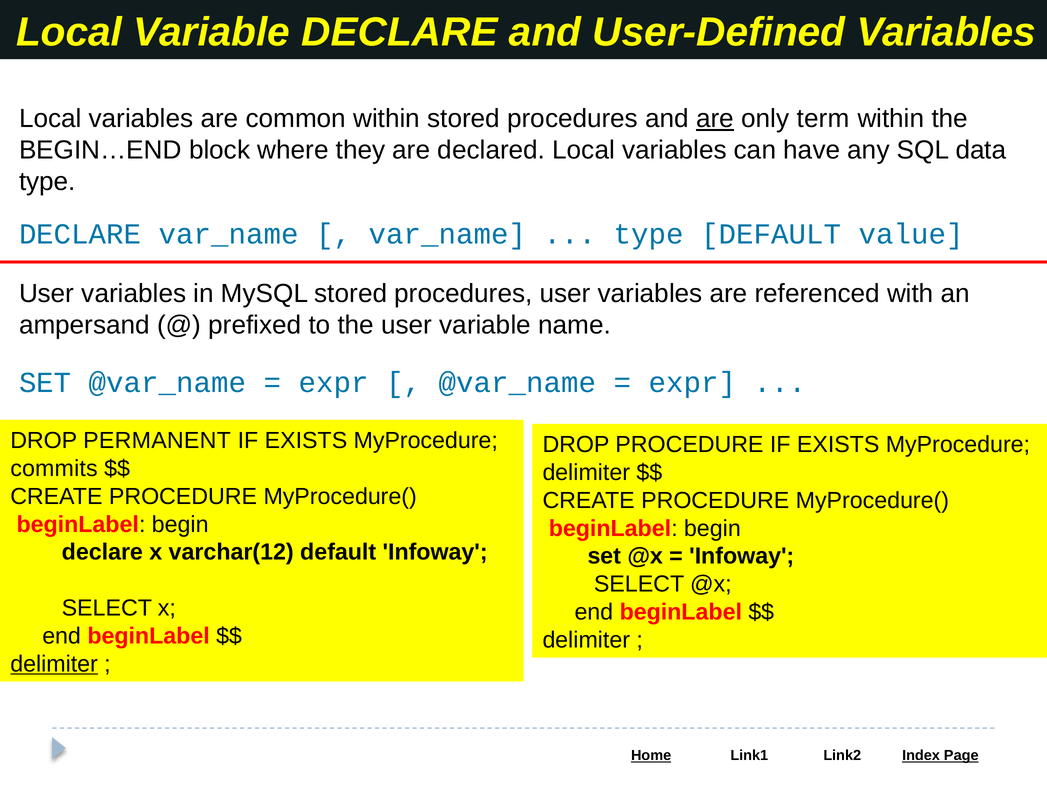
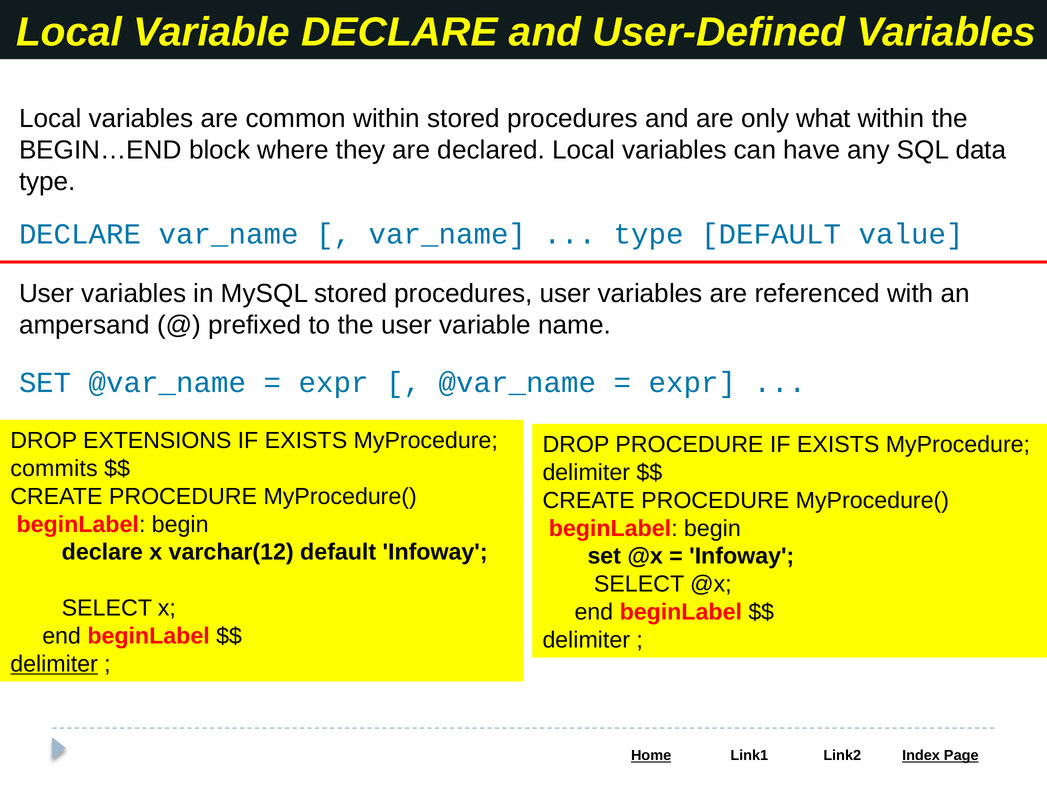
are underline: present -> none (715, 119)
term: term -> what (823, 119)
PERMANENT: PERMANENT -> EXTENSIONS (157, 440)
